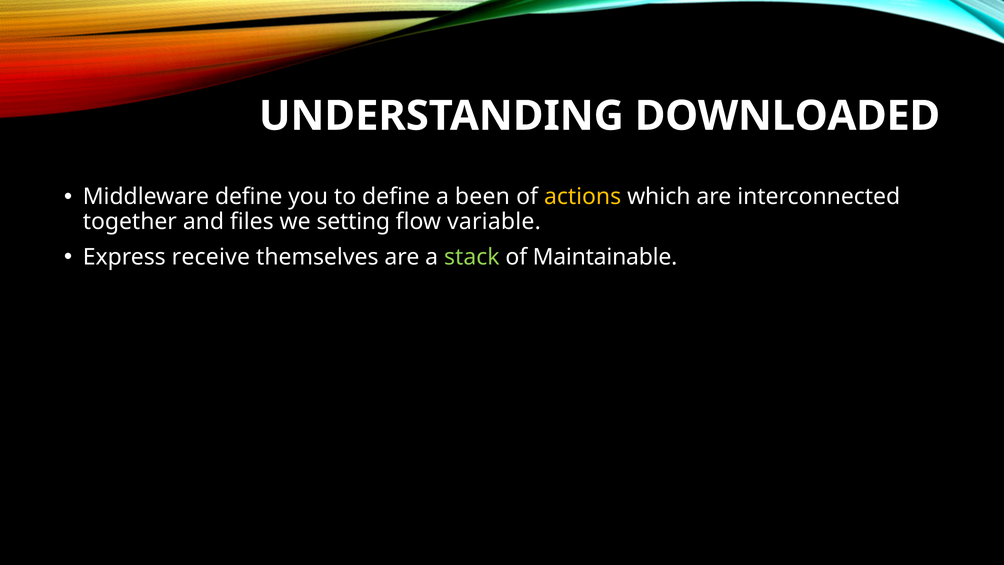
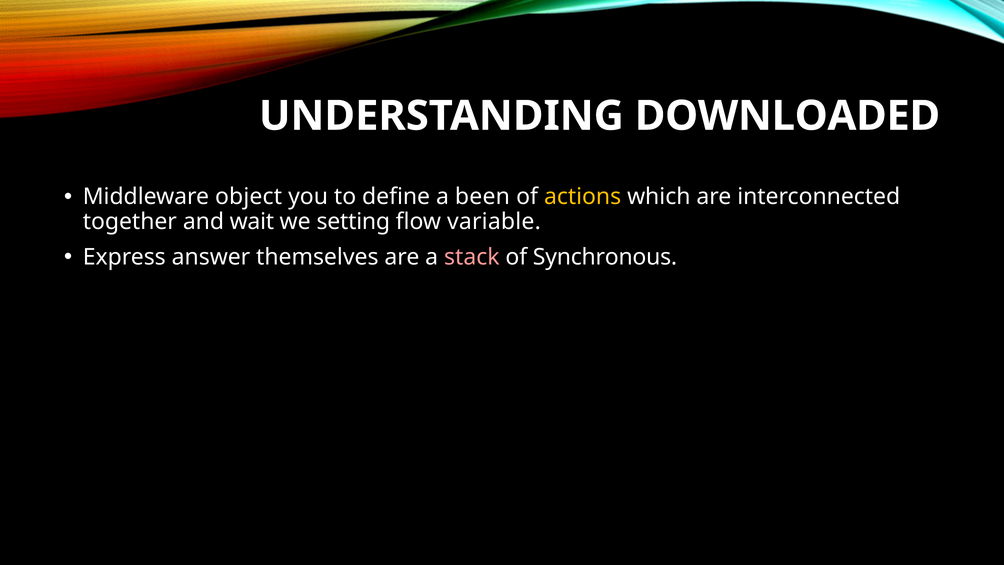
Middleware define: define -> object (249, 197)
files: files -> wait (252, 222)
receive: receive -> answer (211, 257)
stack colour: light green -> pink (472, 257)
Maintainable: Maintainable -> Synchronous (605, 257)
